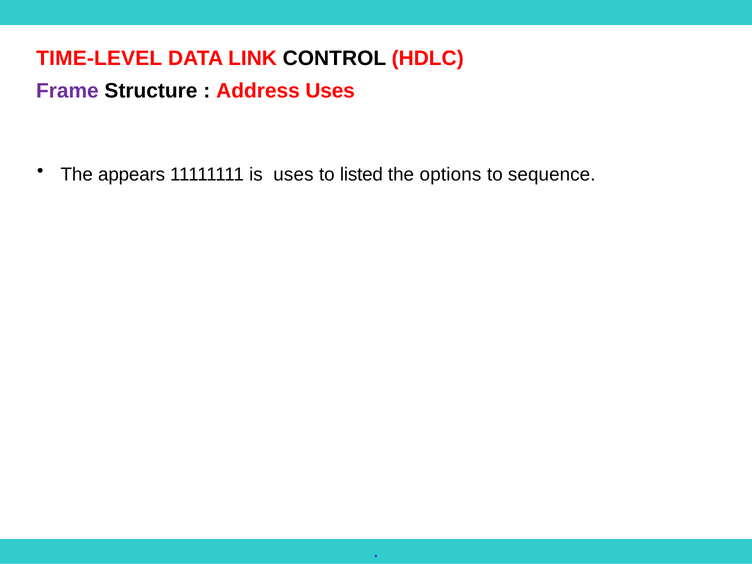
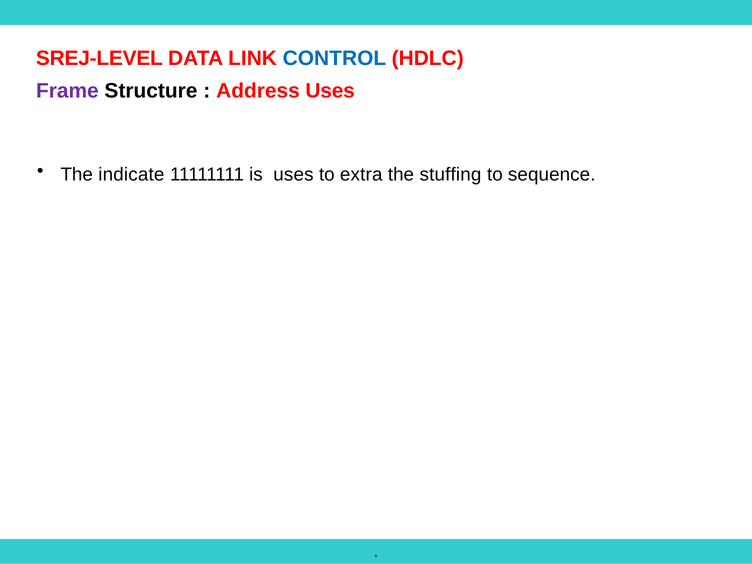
TIME-LEVEL: TIME-LEVEL -> SREJ-LEVEL (99, 58)
CONTROL colour: black -> blue (334, 58)
appears: appears -> indicate (131, 174)
listed: listed -> extra (361, 174)
options: options -> stuffing (450, 174)
